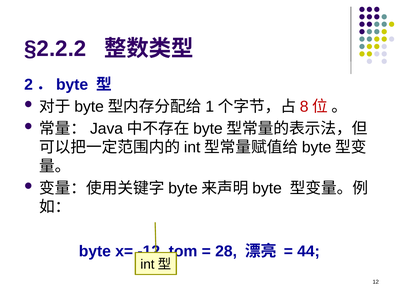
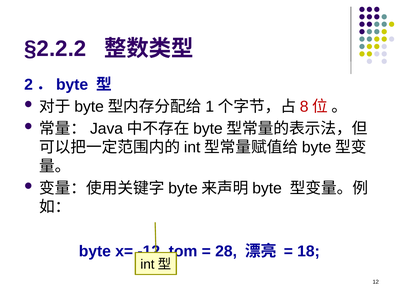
44: 44 -> 18 (308, 251)
